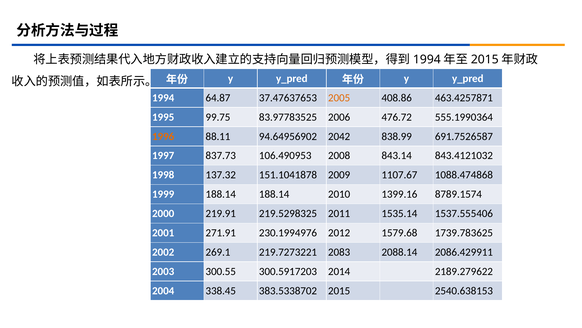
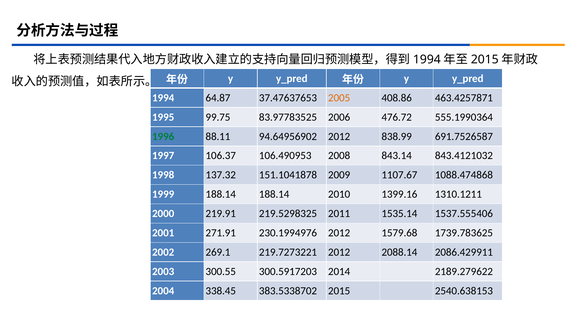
1996 colour: orange -> green (163, 136)
94.64956902 2042: 2042 -> 2012 (339, 136)
837.73: 837.73 -> 106.37 (221, 155)
8789.1574: 8789.1574 -> 1310.1211 (458, 194)
219.7273221 2083: 2083 -> 2012 (339, 252)
